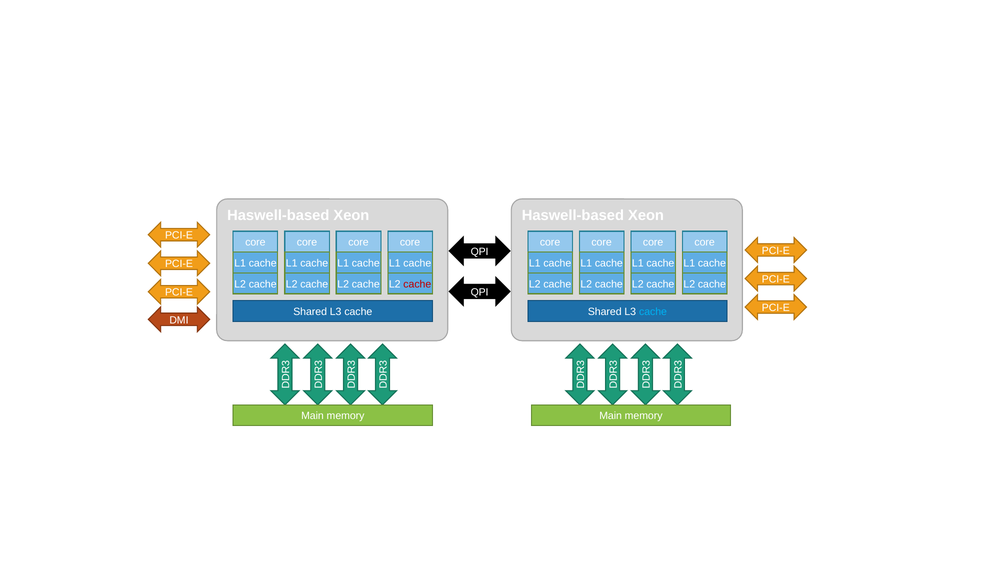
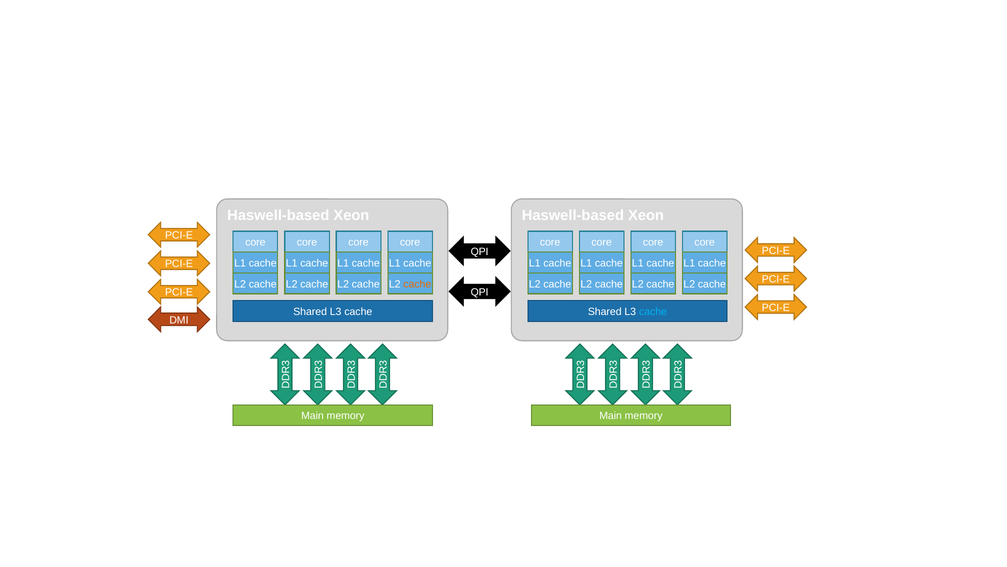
cache colour: red -> orange (417, 284)
